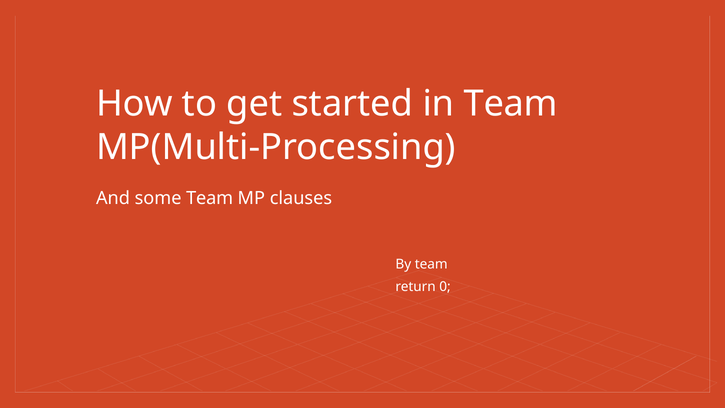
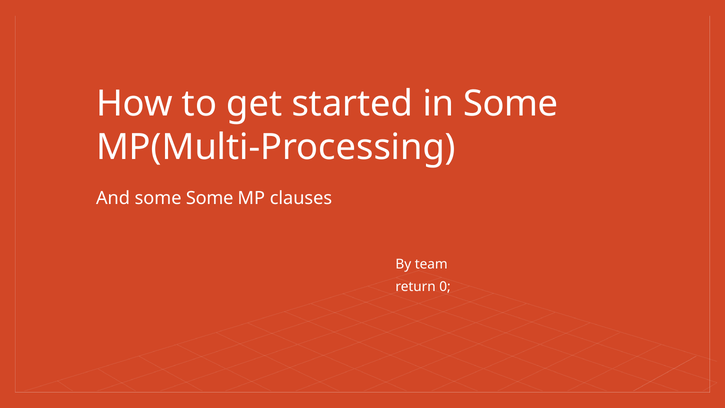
in Team: Team -> Some (511, 104)
some Team: Team -> Some (210, 198)
